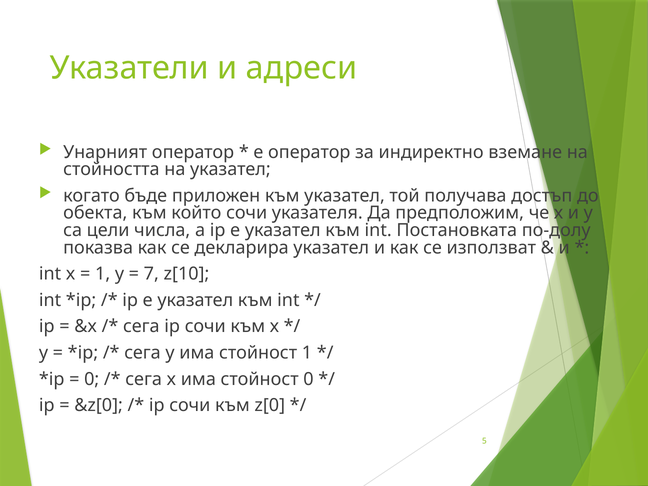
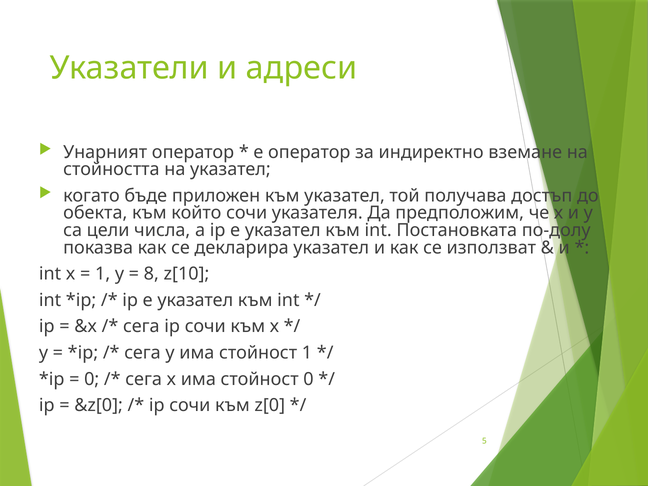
7: 7 -> 8 (151, 274)
